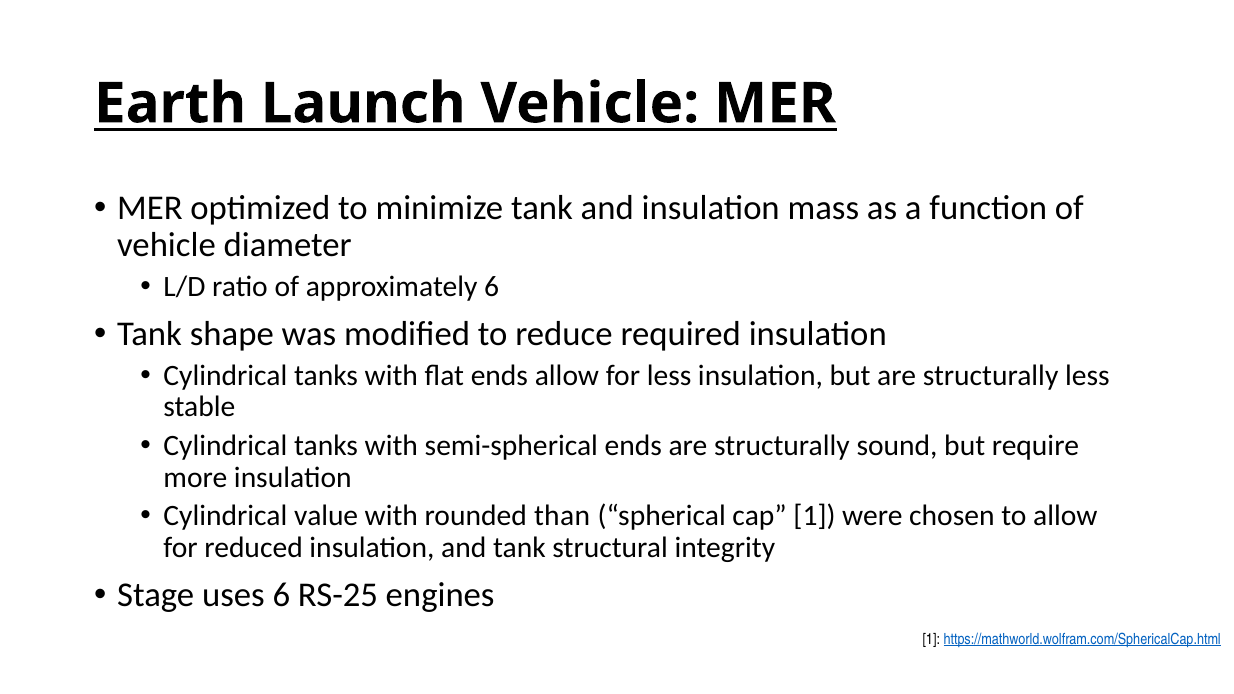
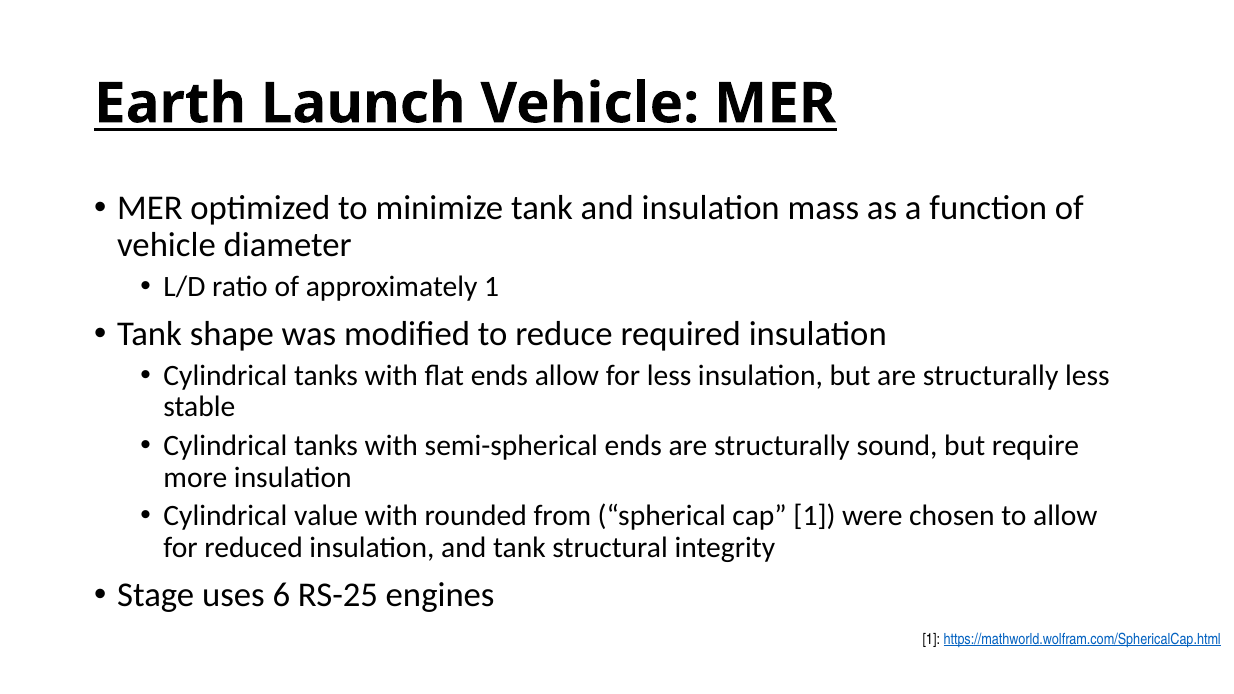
approximately 6: 6 -> 1 (492, 287)
than: than -> from (562, 516)
